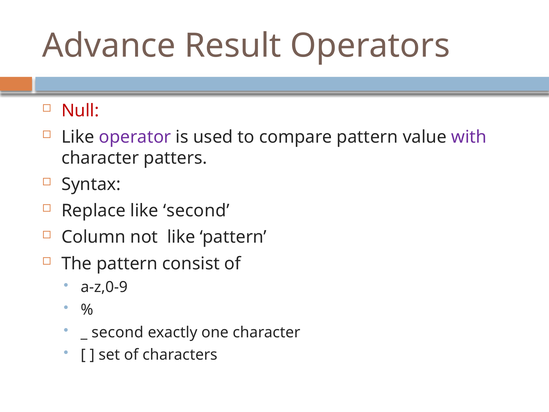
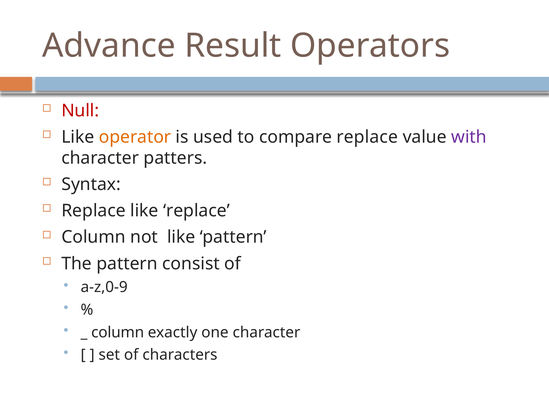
operator colour: purple -> orange (135, 137)
compare pattern: pattern -> replace (367, 137)
like second: second -> replace (196, 211)
second: second -> column (118, 332)
